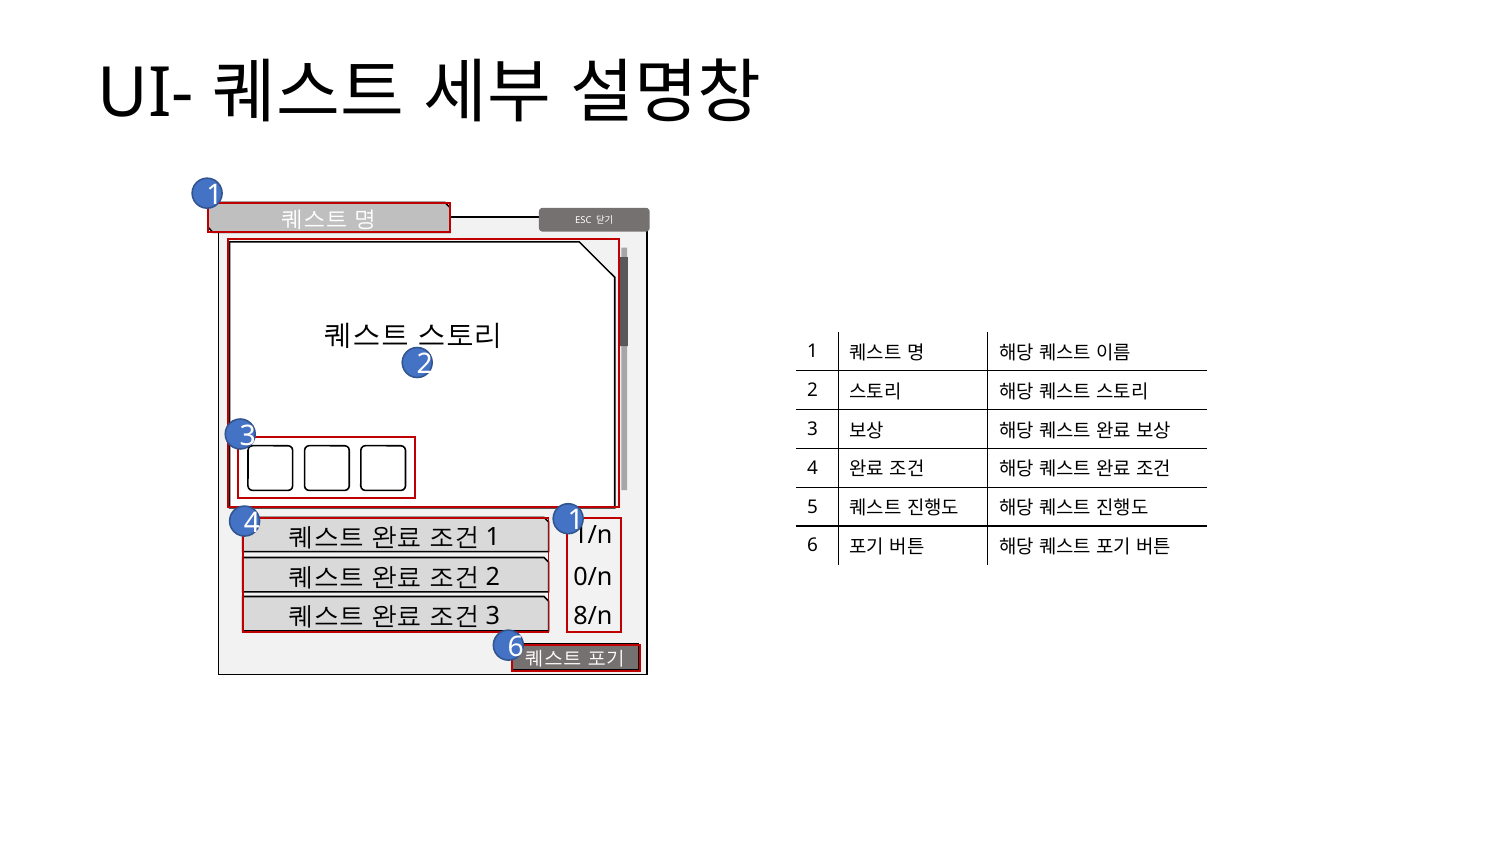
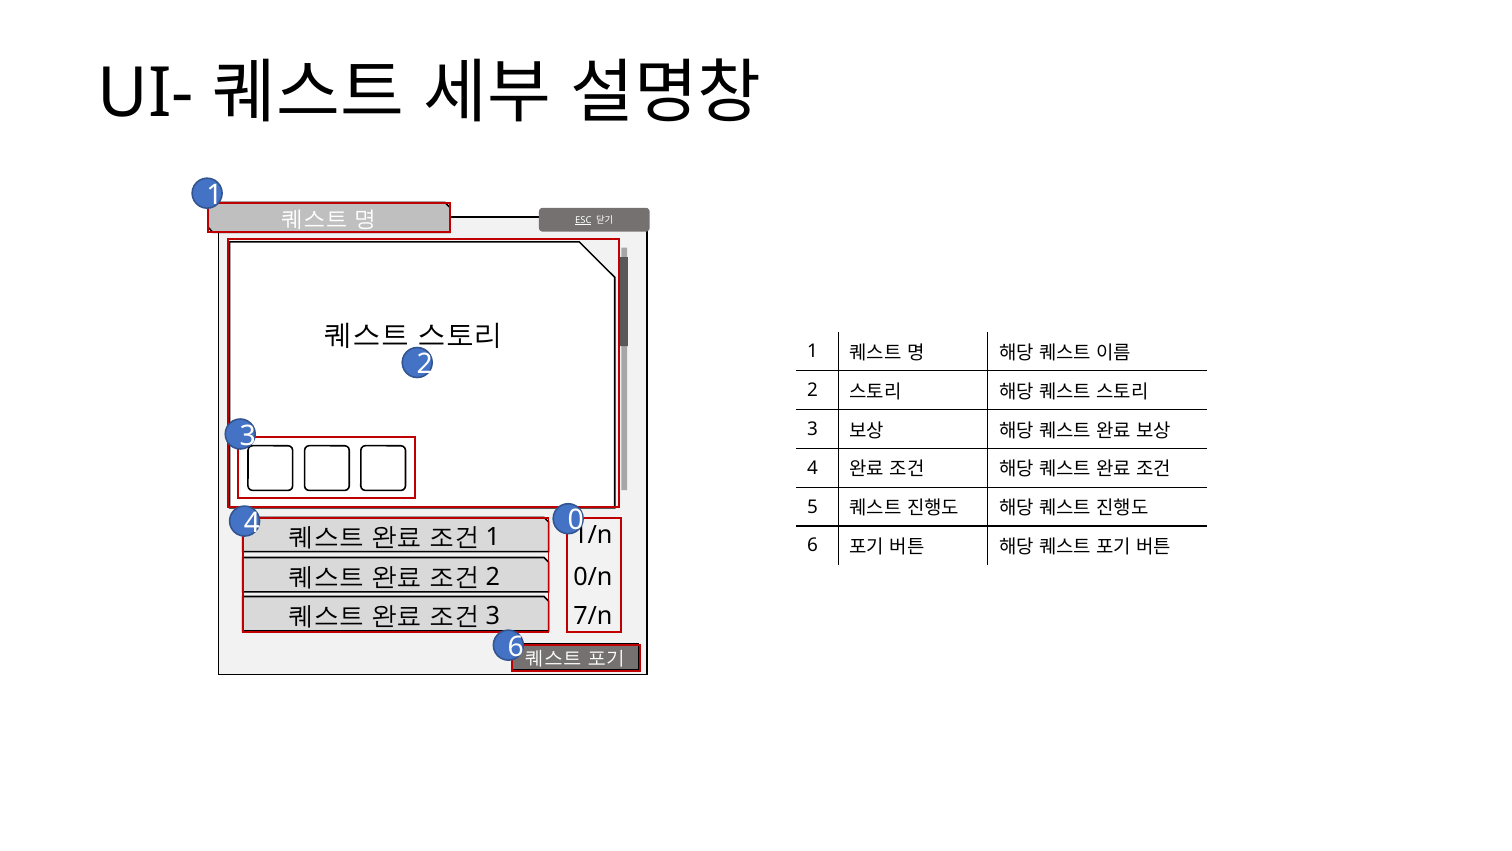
ESC underline: none -> present (583, 220)
4 1: 1 -> 0 (576, 520)
8/n: 8/n -> 7/n (593, 616)
